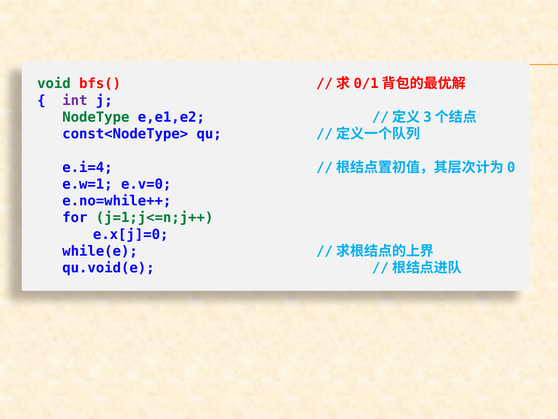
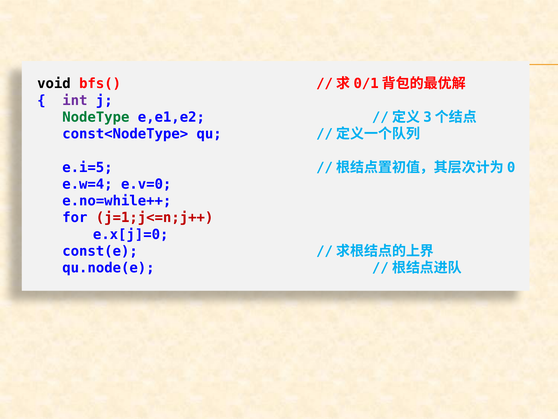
void colour: green -> black (54, 84)
e.i=4: e.i=4 -> e.i=5 (87, 167)
e.w=1: e.w=1 -> e.w=4 (87, 184)
j=1;j<=n;j++ colour: green -> red (155, 217)
while(e: while(e -> const(e (100, 251)
qu.void(e: qu.void(e -> qu.node(e (108, 268)
